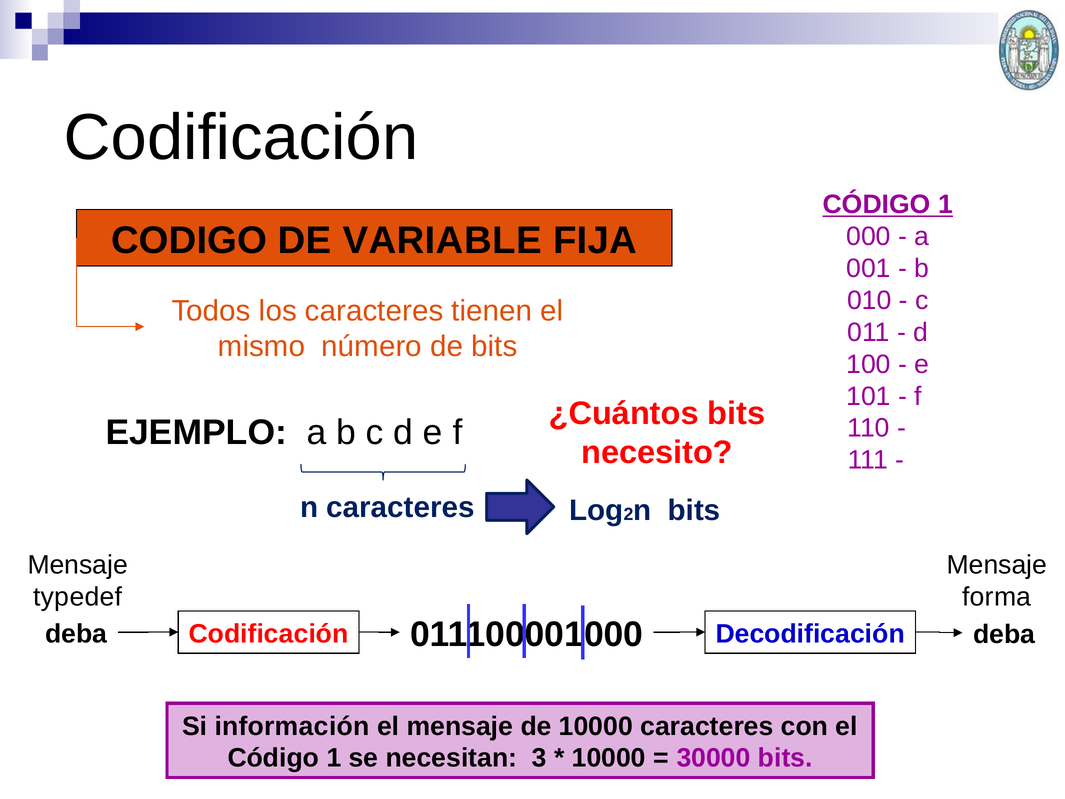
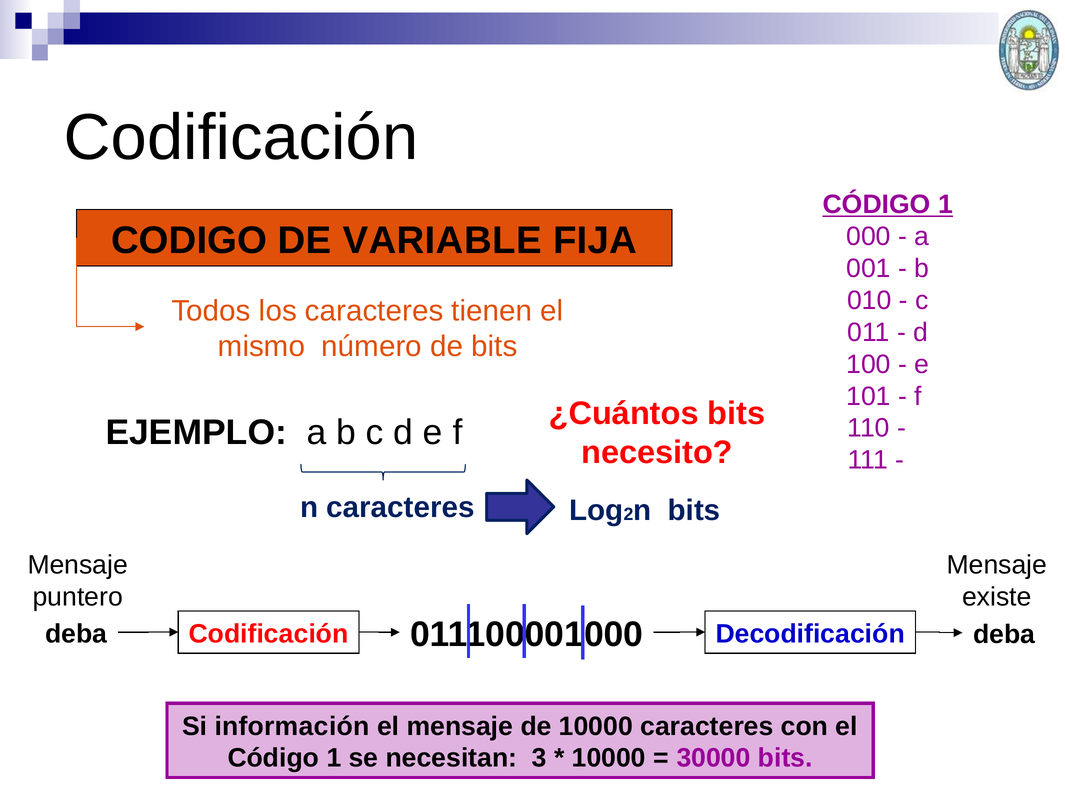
typedef: typedef -> puntero (78, 597)
forma: forma -> existe (997, 597)
